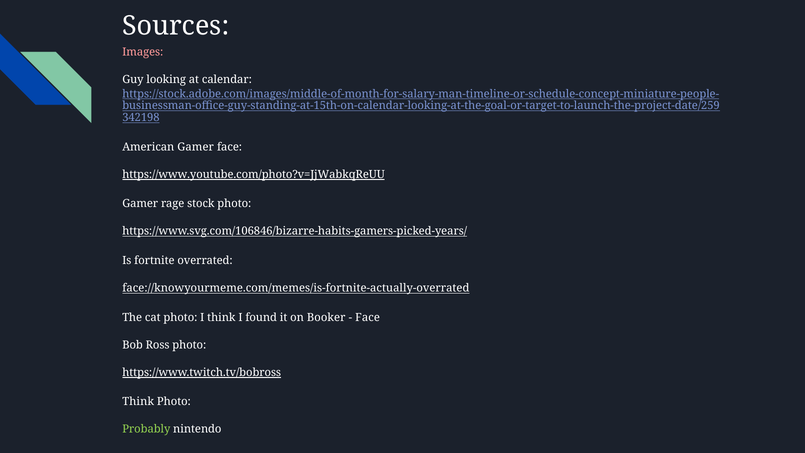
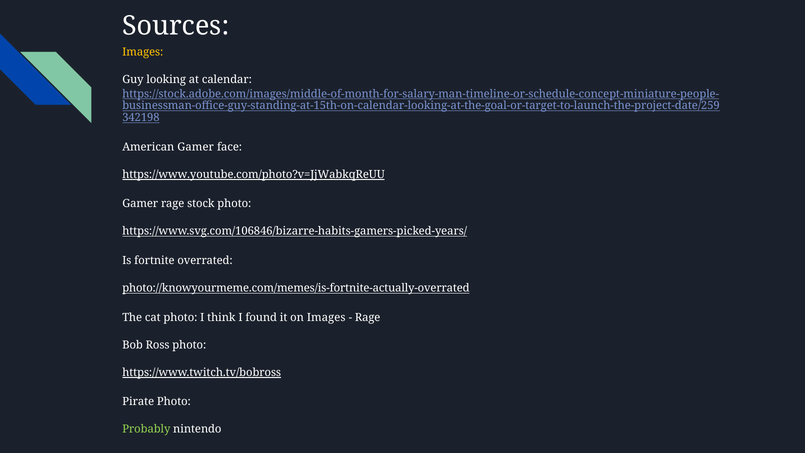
Images colour: pink -> yellow (143, 52)
face://knowyourmeme.com/memes/is-fortnite-actually-overrated: face://knowyourmeme.com/memes/is-fortnite-actually-overrated -> photo://knowyourmeme.com/memes/is-fortnite-actually-overrated (296, 288)
on Booker: Booker -> Images (326, 317)
Face: Face -> Rage (368, 317)
Think: Think -> Pirate (138, 402)
